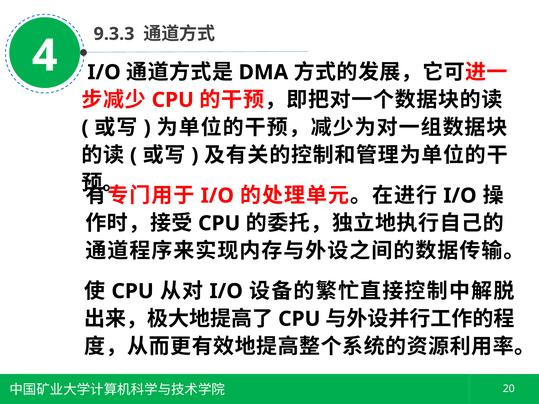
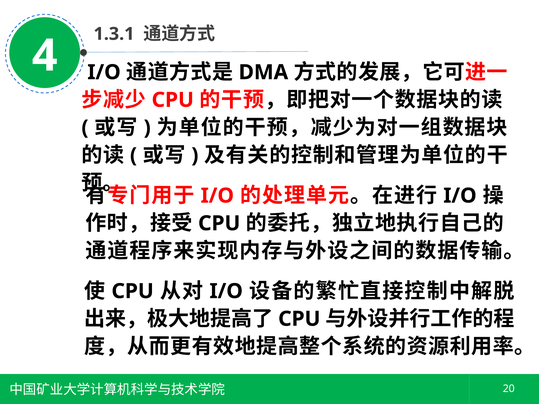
9.3.3: 9.3.3 -> 1.3.1 (114, 34)
